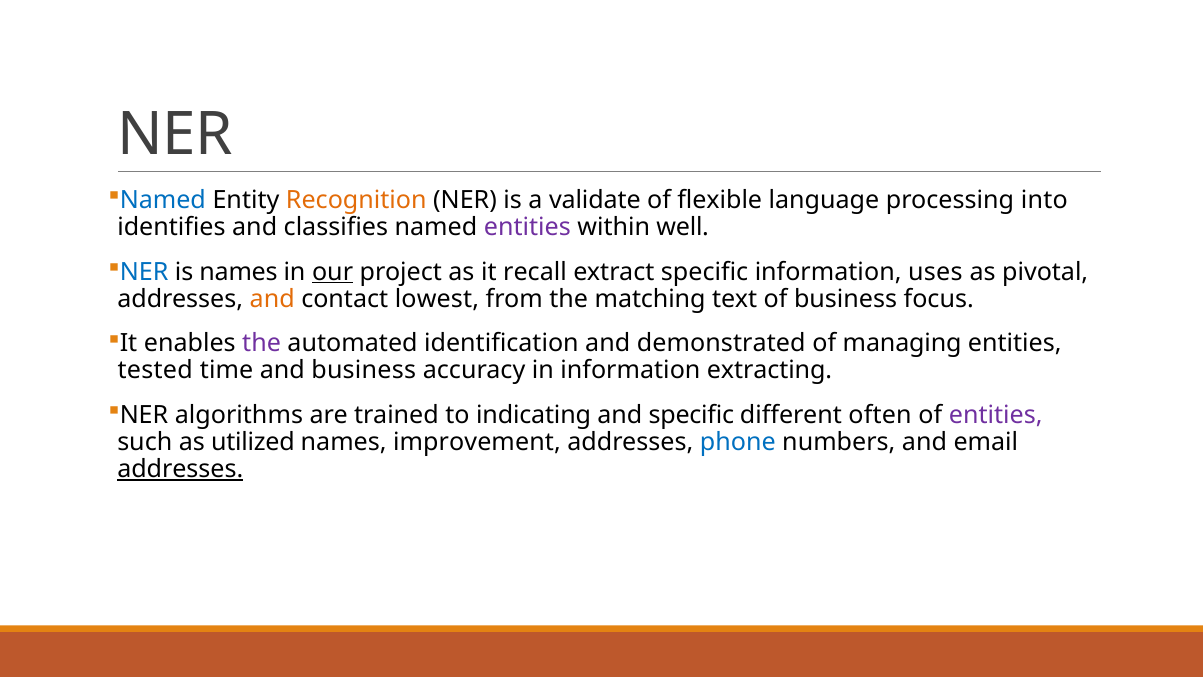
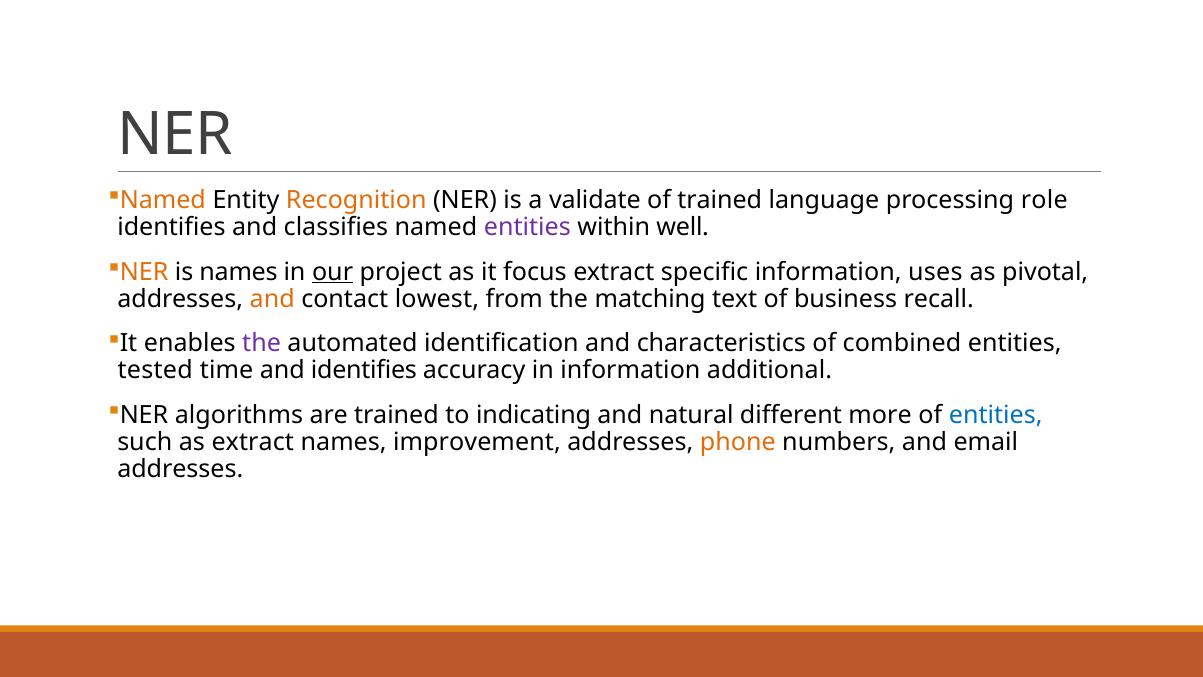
Named colour: blue -> orange (163, 200)
of flexible: flexible -> trained (720, 200)
into: into -> role (1044, 200)
NER colour: blue -> orange (144, 272)
recall: recall -> focus (535, 272)
focus: focus -> recall (939, 299)
demonstrated: demonstrated -> characteristics (721, 343)
managing: managing -> combined (902, 343)
and business: business -> identifies (364, 370)
extracting: extracting -> additional (769, 370)
and specific: specific -> natural (691, 415)
often: often -> more (880, 415)
entities colour: purple -> blue (996, 415)
as utilized: utilized -> extract (253, 442)
phone colour: blue -> orange (738, 442)
addresses underline: present -> none (180, 469)
